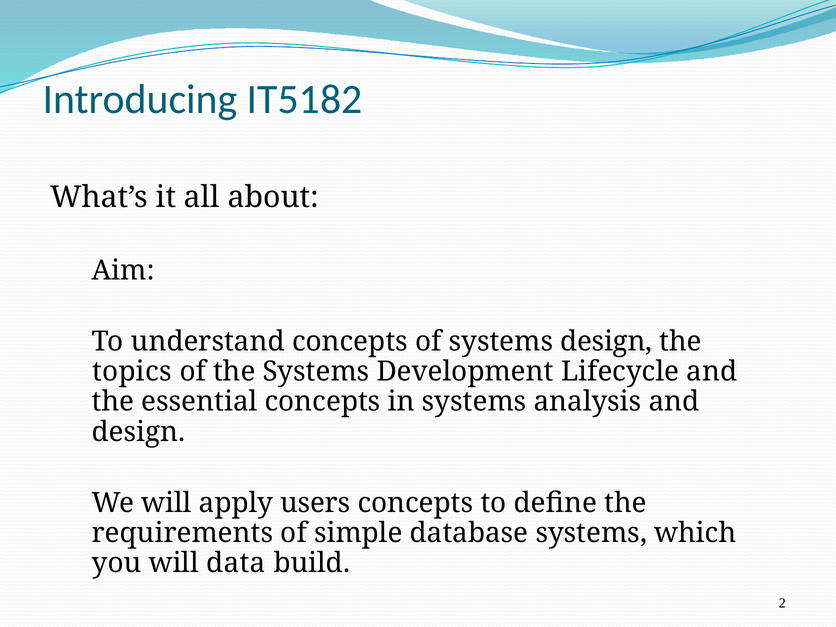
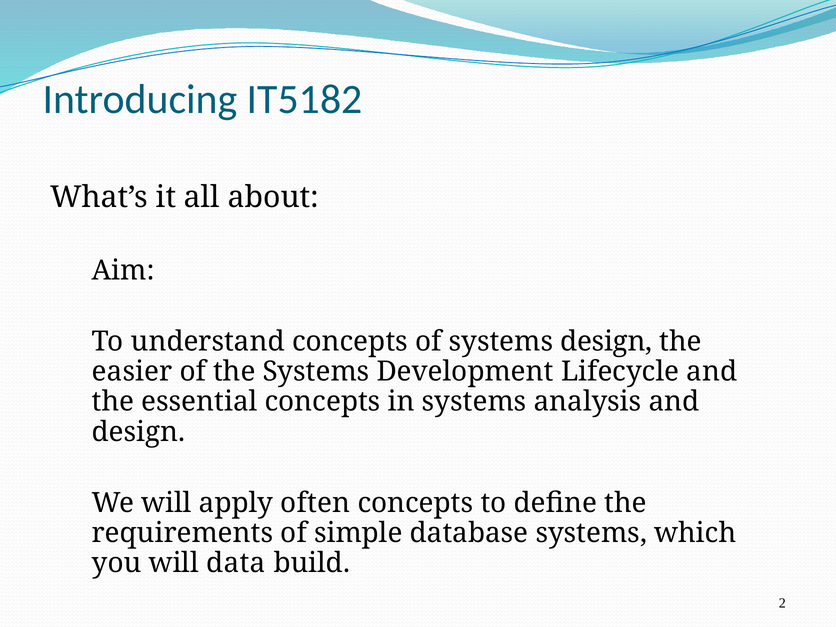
topics: topics -> easier (132, 372)
users: users -> often (315, 503)
